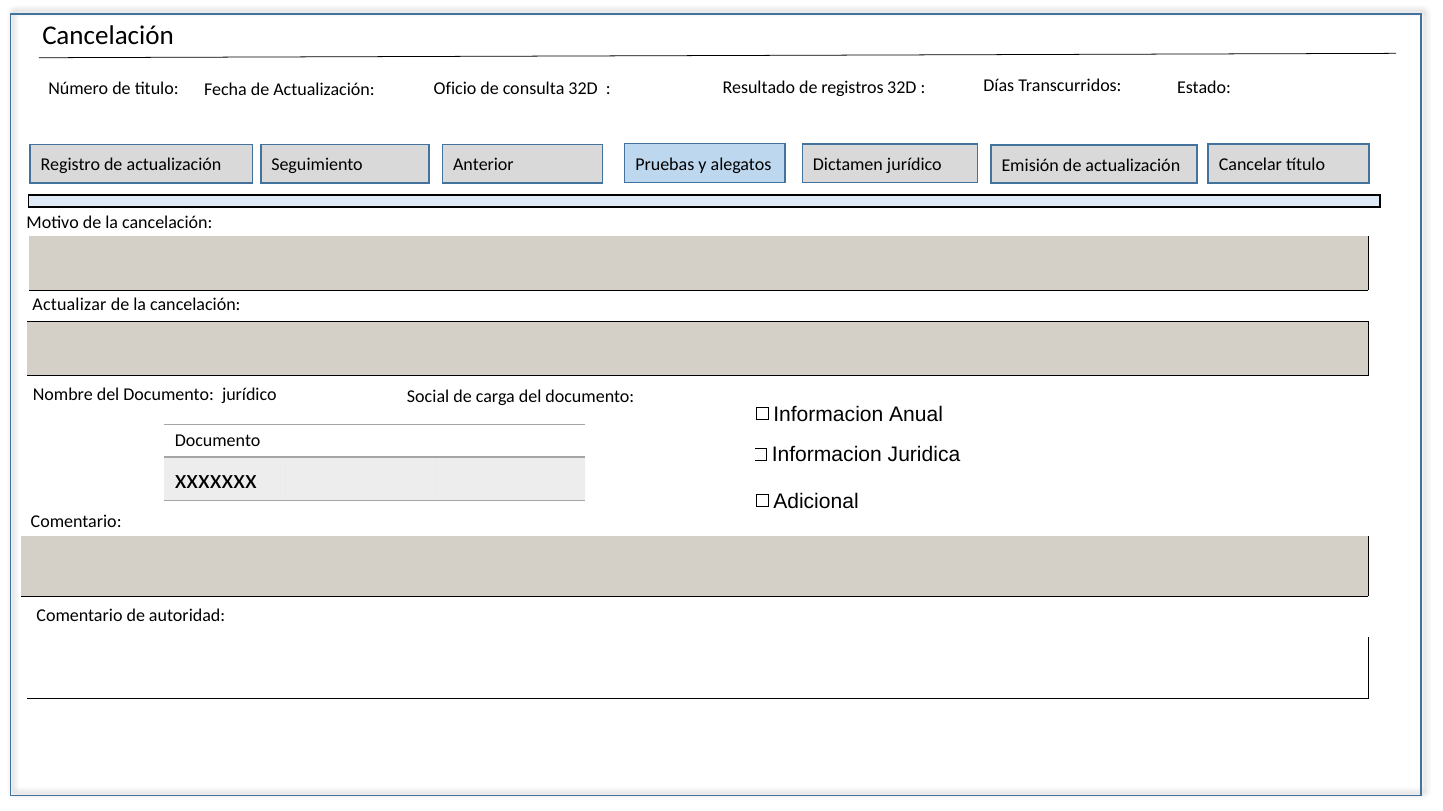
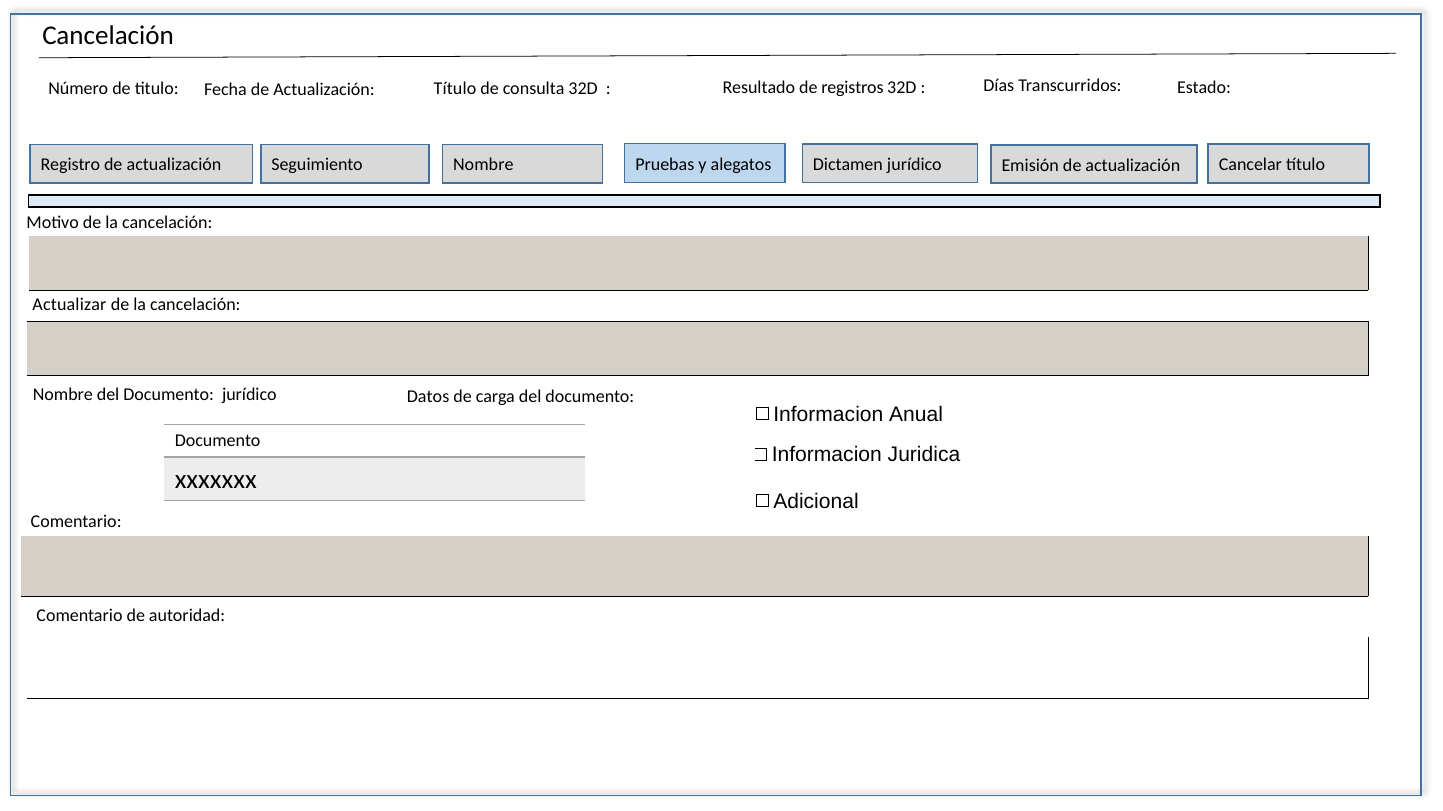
Oficio: Oficio -> Título (455, 89)
Anterior: Anterior -> Nombre (483, 165)
Social: Social -> Datos (428, 397)
